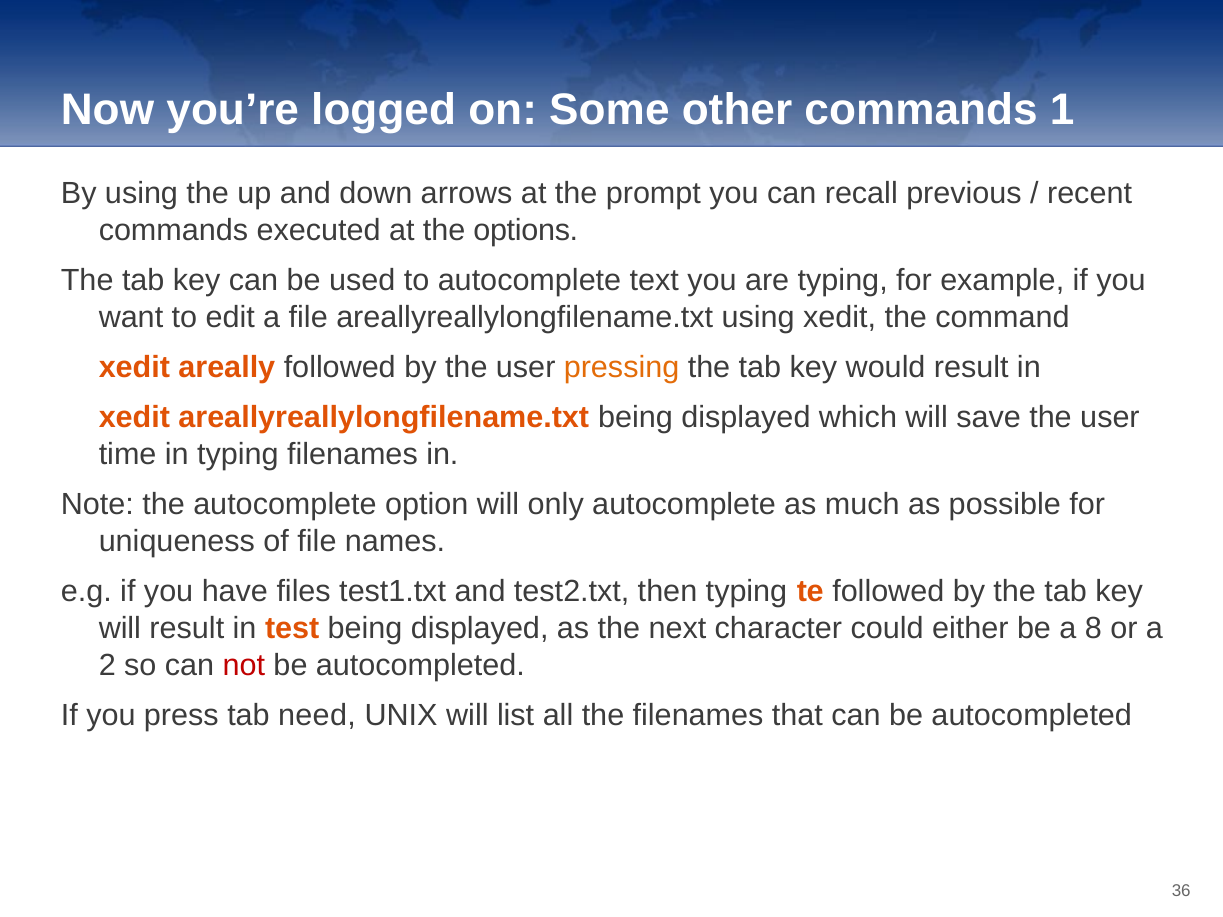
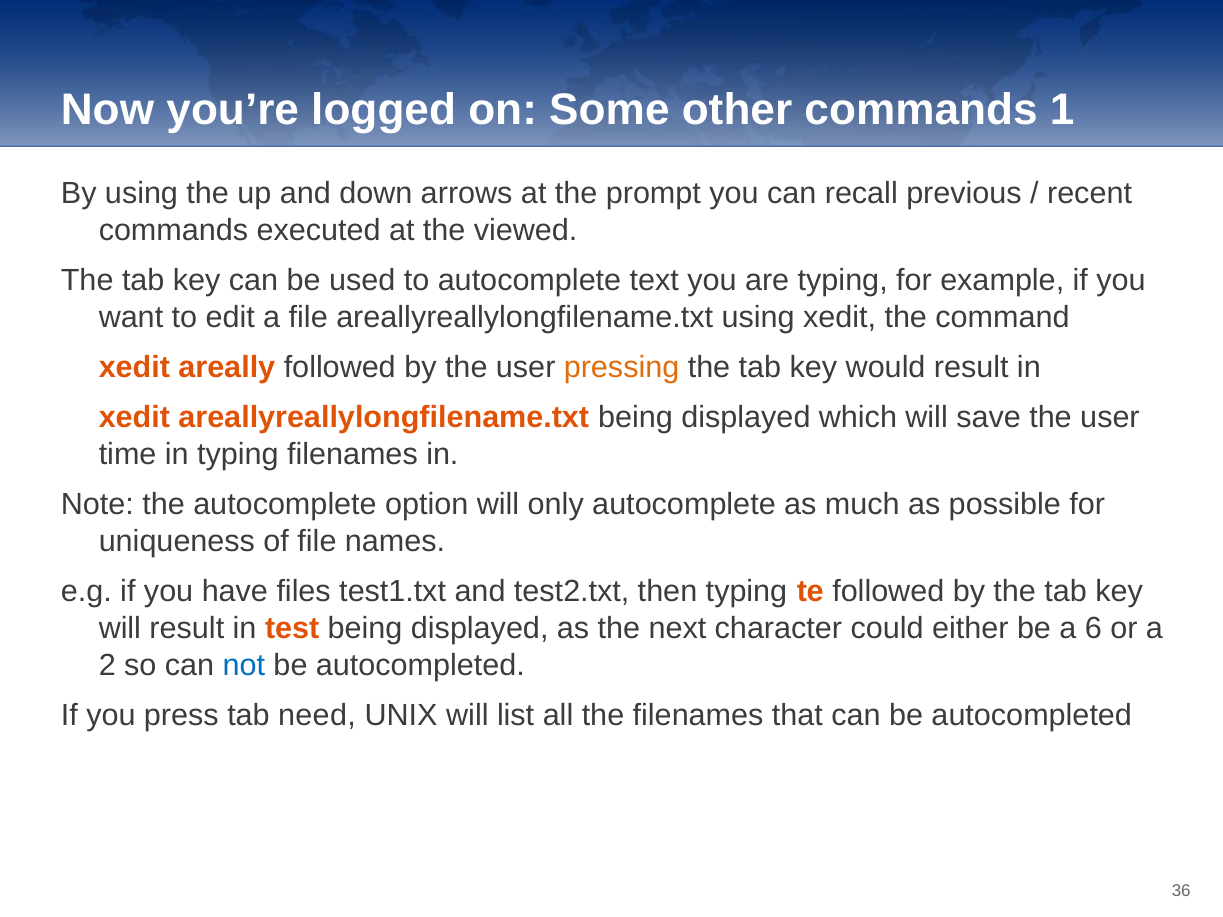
options: options -> viewed (526, 230)
8: 8 -> 6 (1093, 629)
not colour: red -> blue (244, 665)
